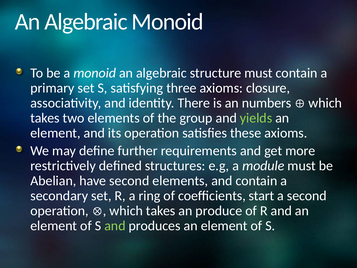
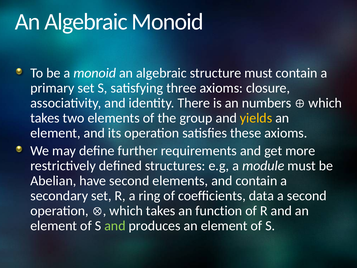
yields colour: light green -> yellow (256, 118)
start: start -> data (261, 196)
produce: produce -> function (219, 211)
